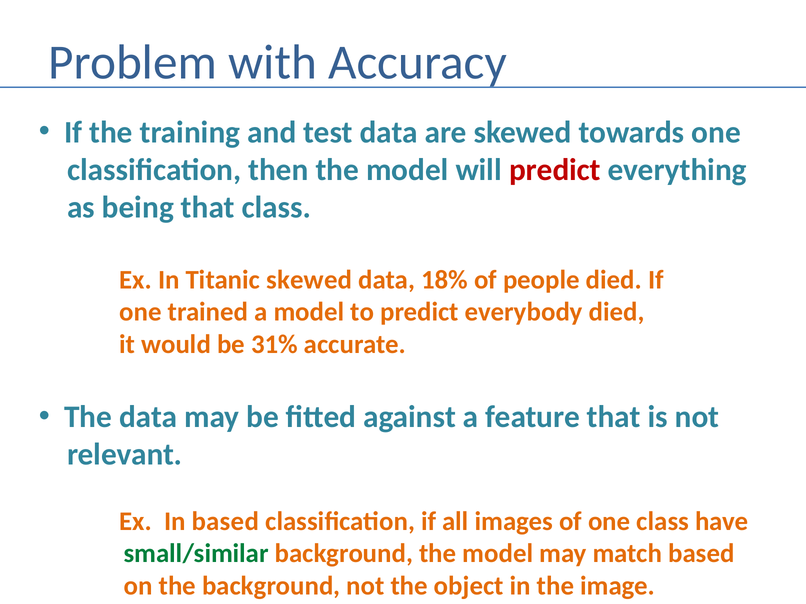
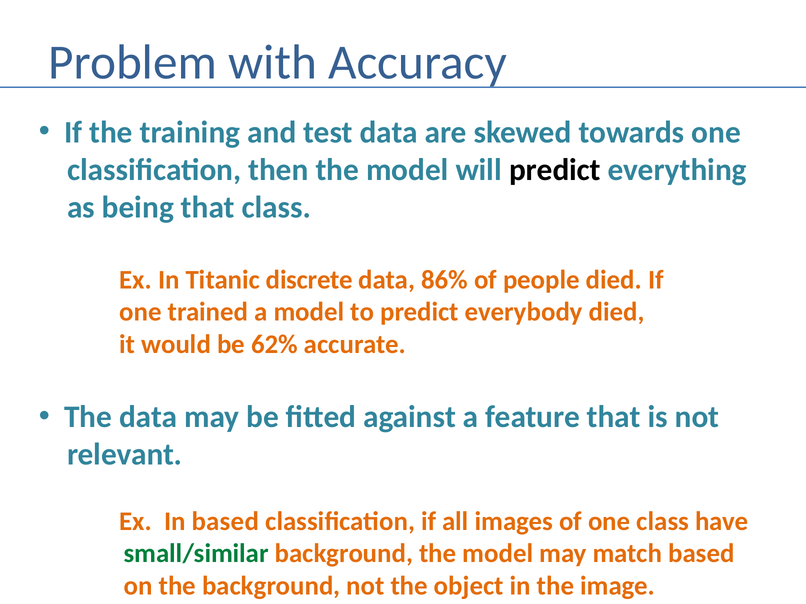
predict colour: red -> black (555, 170)
Titanic skewed: skewed -> discrete (309, 280)
18%: 18% -> 86% (445, 280)
31%: 31% -> 62% (274, 344)
